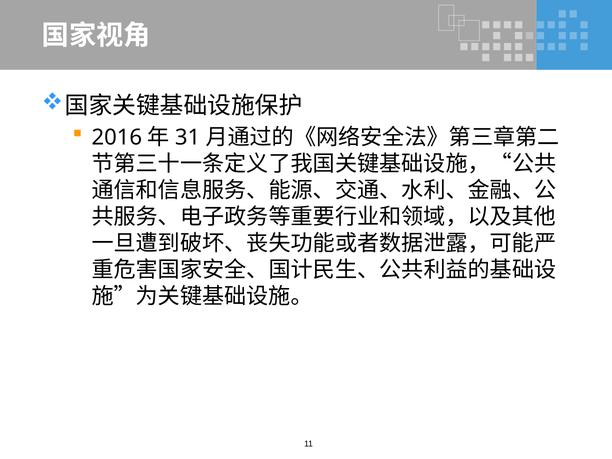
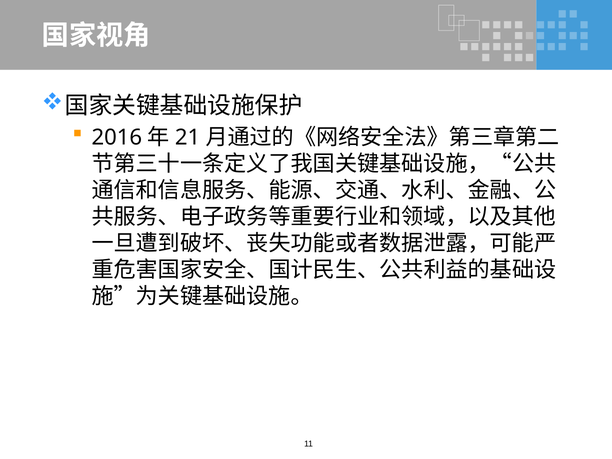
31: 31 -> 21 (188, 138)
